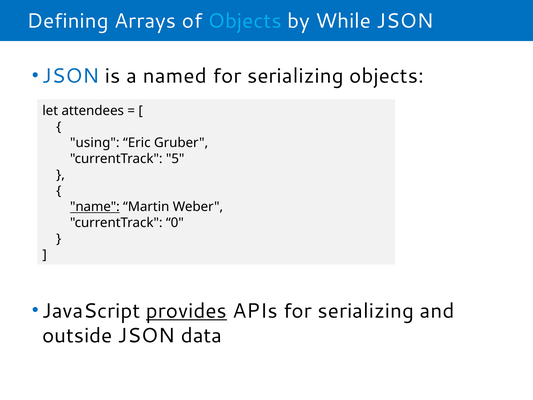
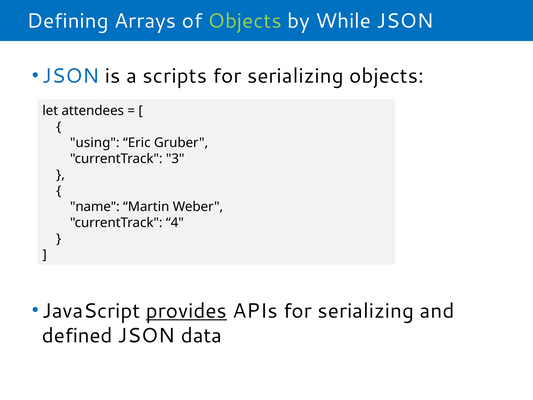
Objects colour: light blue -> light green (245, 21)
named: named -> scripts (175, 76)
5: 5 -> 3 (175, 159)
name underline: present -> none (95, 207)
0: 0 -> 4 (175, 223)
outside: outside -> defined (77, 336)
